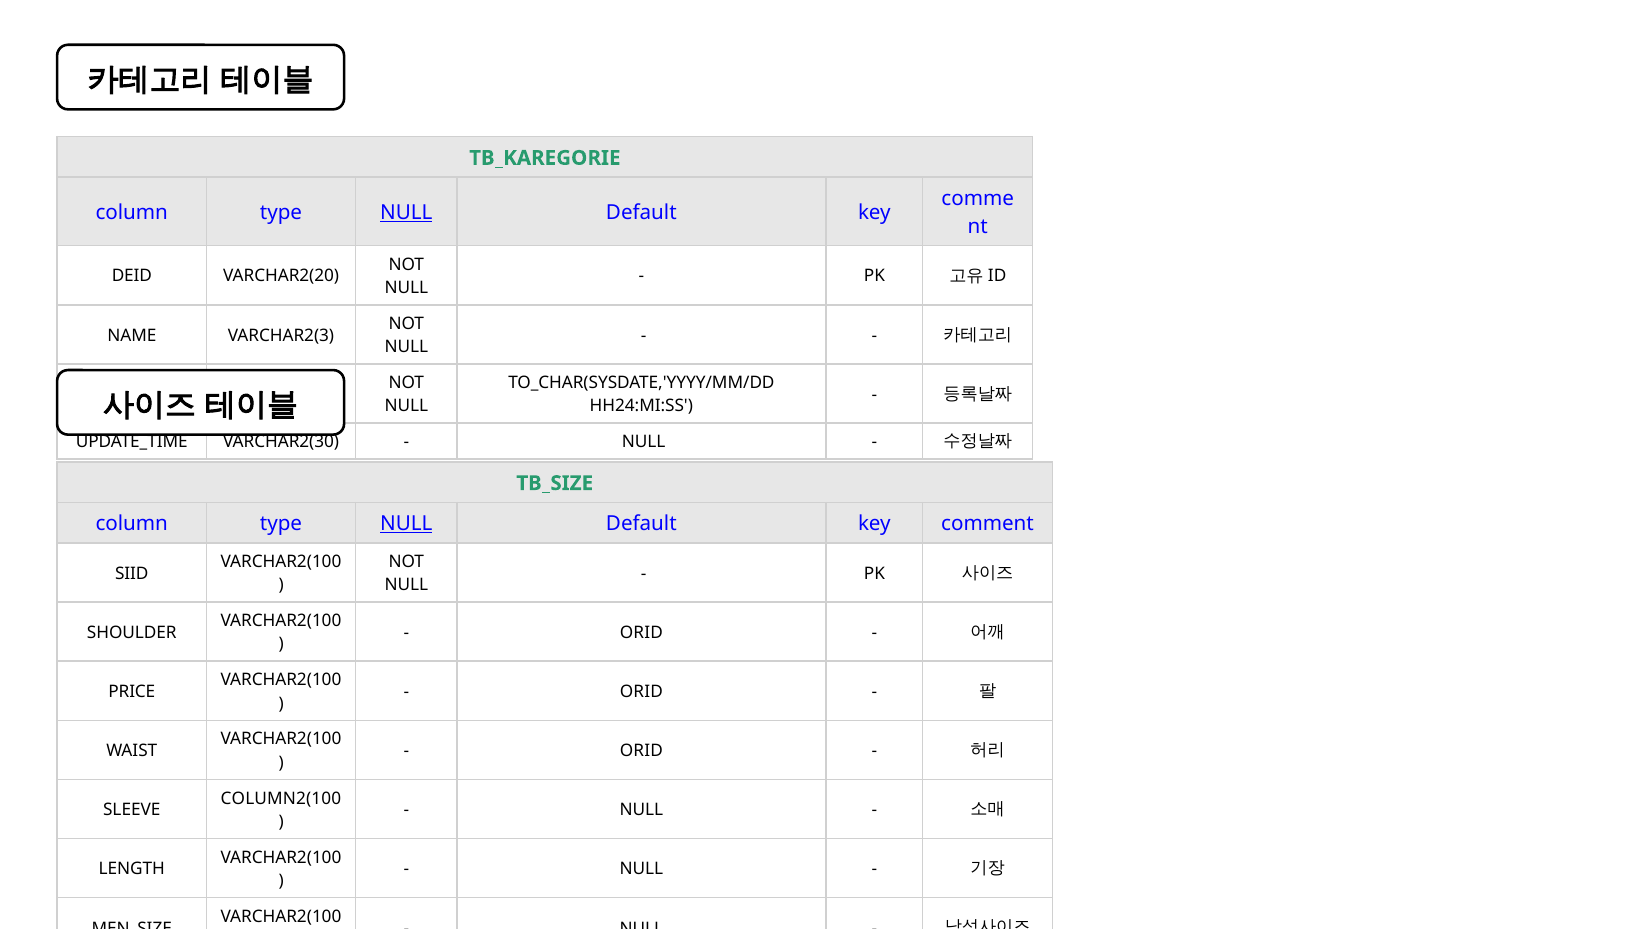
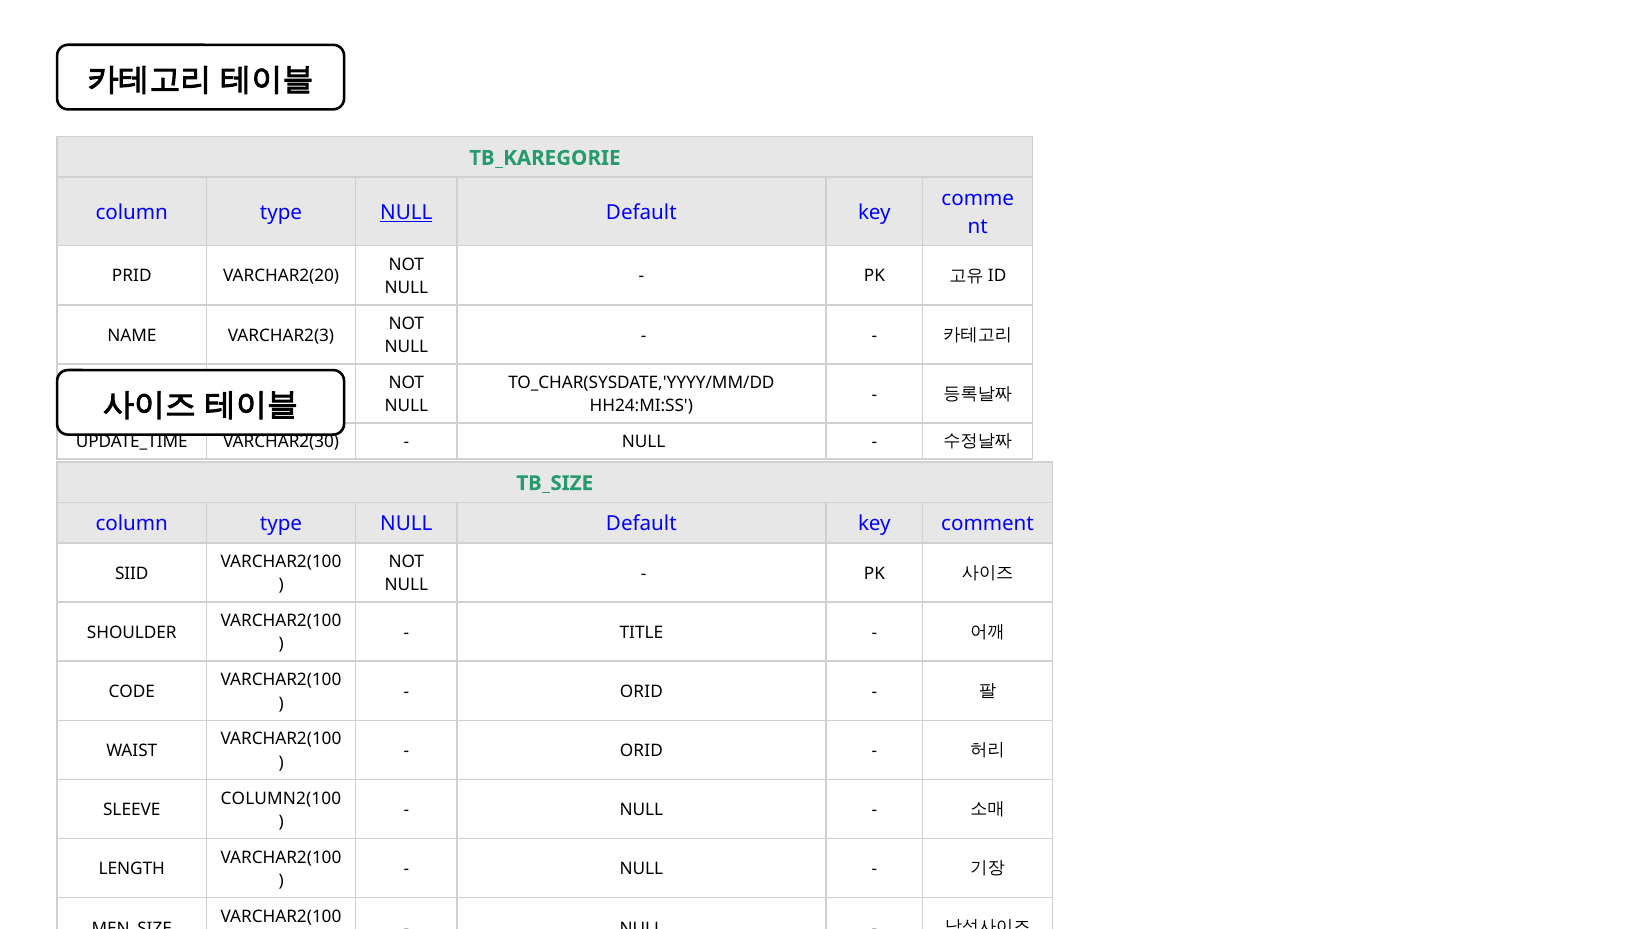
DEID: DEID -> PRID (132, 276)
NULL underline: present -> none (406, 524)
ORID: ORID -> TITLE (641, 633)
PRICE: PRICE -> CODE (132, 692)
